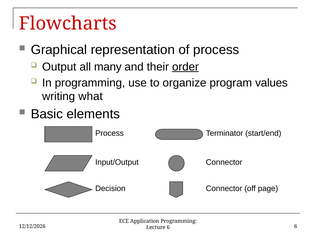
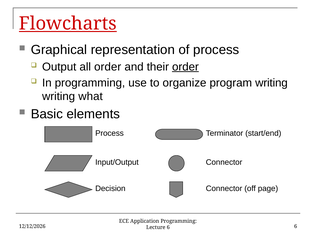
Flowcharts underline: none -> present (68, 24)
all many: many -> order (108, 67)
program values: values -> writing (271, 83)
